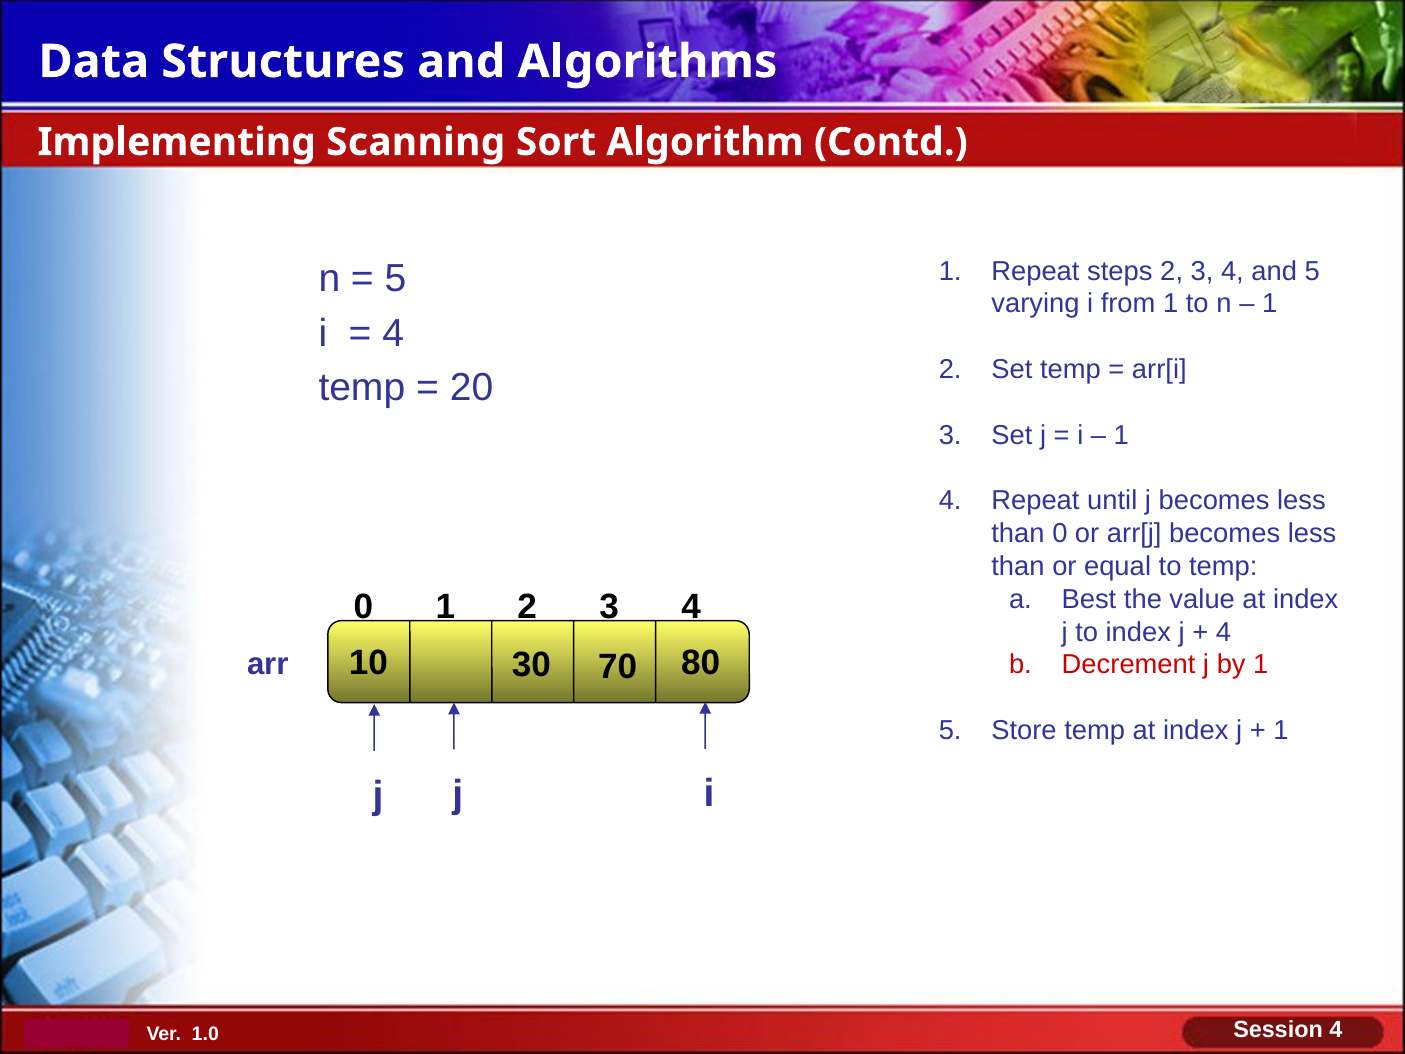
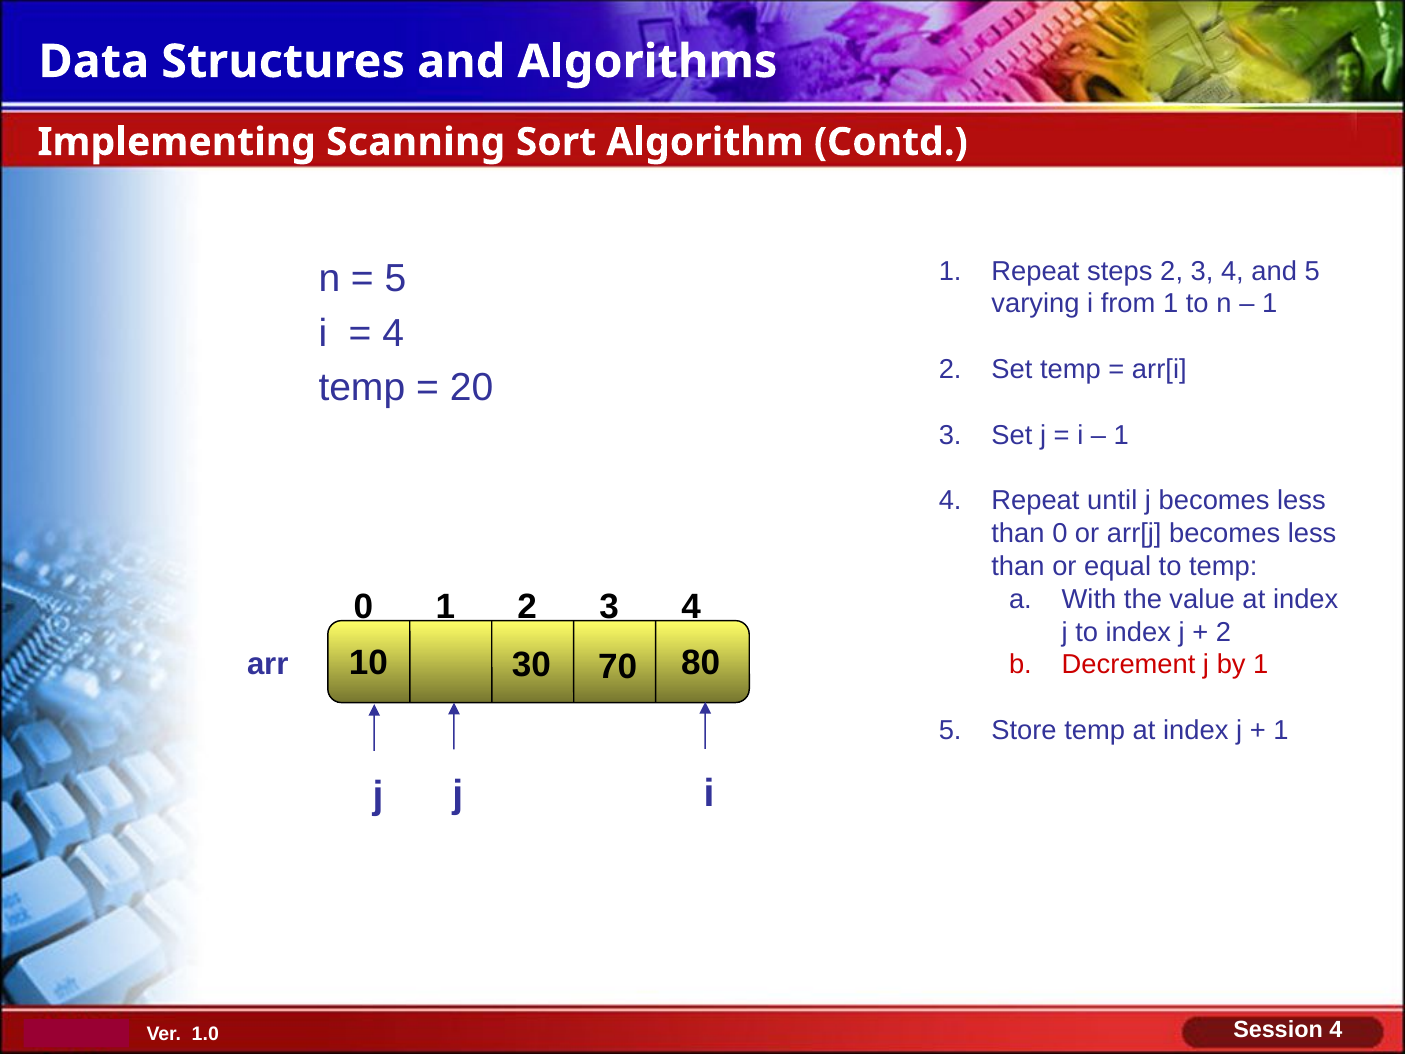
Best: Best -> With (1089, 599)
4: 4 -> 2 (1224, 632)
